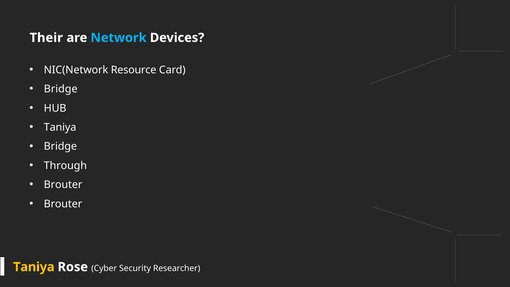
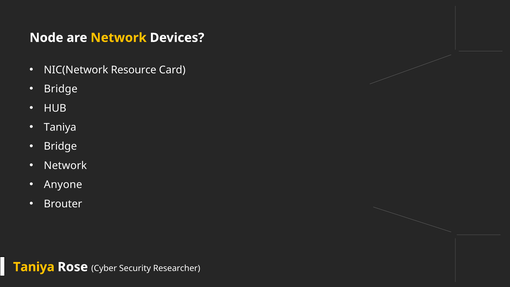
Their: Their -> Node (46, 38)
Network colour: light blue -> yellow (119, 38)
Through: Through -> Network (65, 166)
Brouter: Brouter -> Anyone (63, 185)
